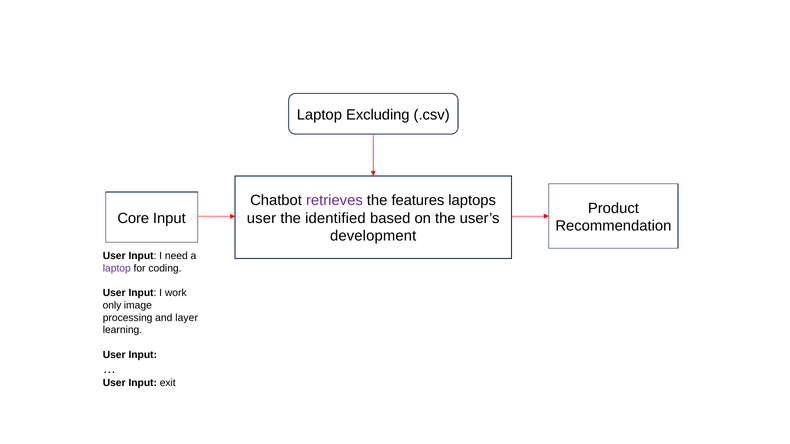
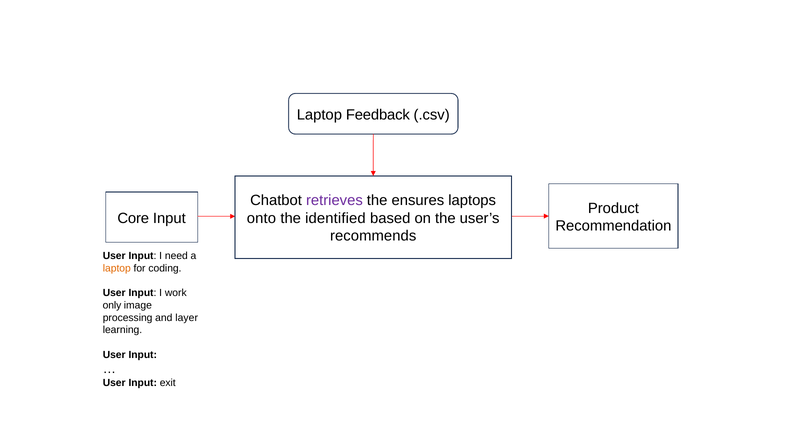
Excluding: Excluding -> Feedback (378, 115)
features: features -> ensures (418, 201)
user: user -> onto (261, 218)
development: development -> recommends (373, 236)
laptop colour: purple -> orange (117, 269)
